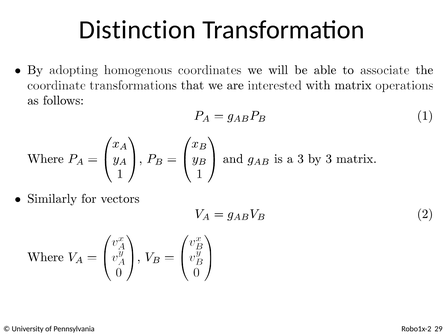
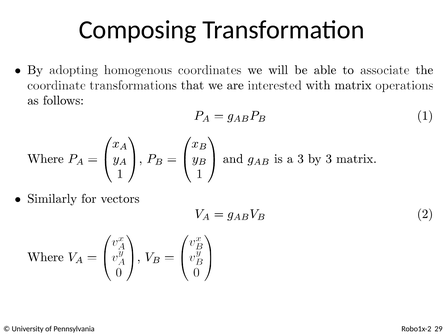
Distinction: Distinction -> Composing (138, 30)
